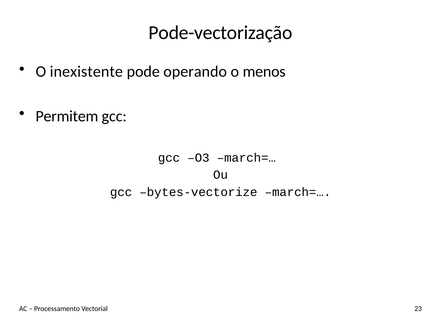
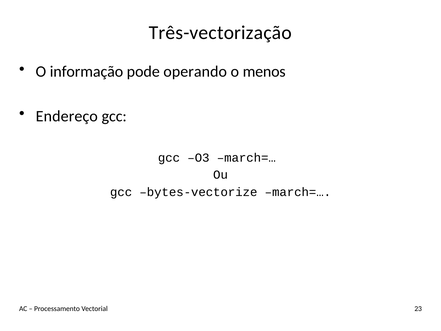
Pode-vectorização: Pode-vectorização -> Três-vectorização (220, 33)
inexistente: inexistente -> informação (86, 72)
Permitem: Permitem -> Endereço (67, 116)
